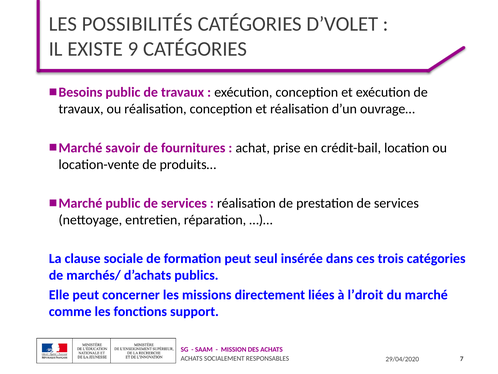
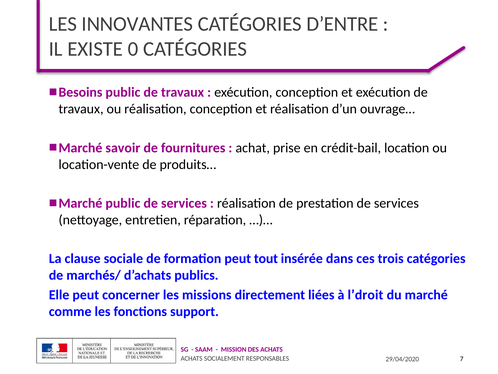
POSSIBILITÉS: POSSIBILITÉS -> INNOVANTES (137, 24)
D’VOLET: D’VOLET -> D’ENTRE (342, 24)
9: 9 -> 0 (133, 49)
seul: seul -> tout (266, 258)
